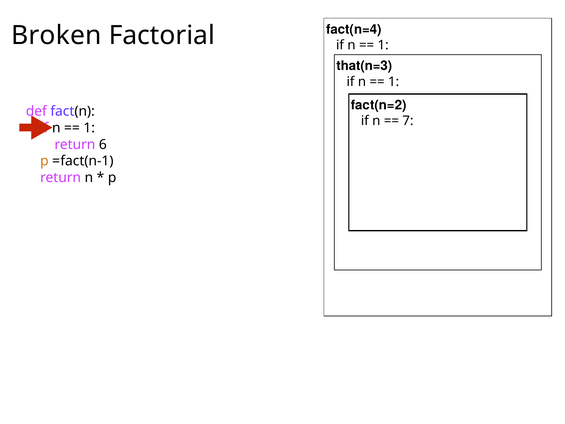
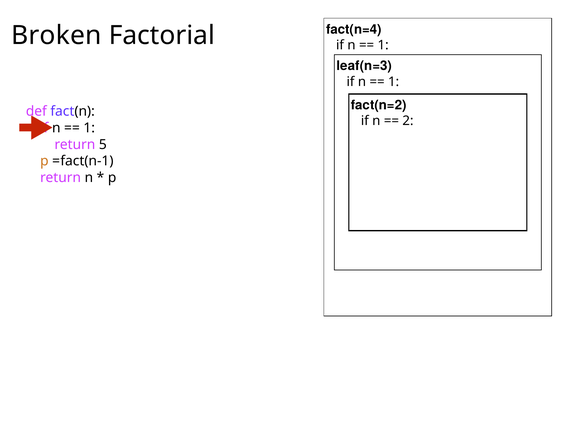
that(n=3: that(n=3 -> leaf(n=3 (364, 66)
7: 7 -> 2 (408, 121)
6: 6 -> 5 (103, 144)
